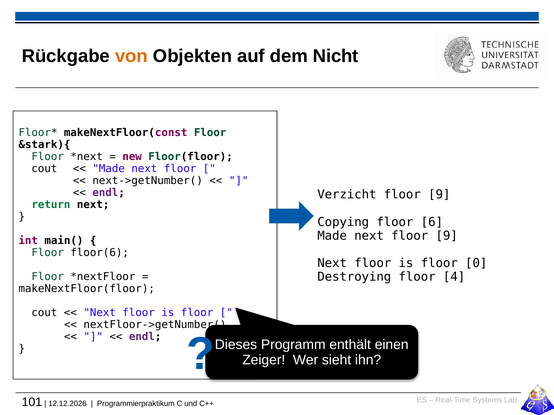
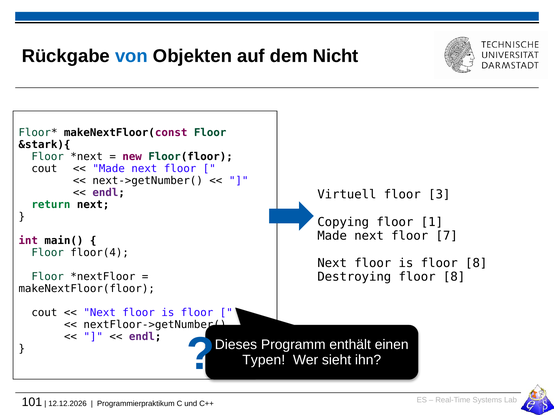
von colour: orange -> blue (131, 56)
Verzicht: Verzicht -> Virtuell (347, 195)
9: 9 -> 3 (439, 195)
6: 6 -> 1 (432, 222)
next floor 9: 9 -> 7 (447, 236)
floor(6: floor(6 -> floor(4 (100, 253)
is floor 0: 0 -> 8 (476, 263)
Destroying floor 4: 4 -> 8 (454, 277)
Zeiger: Zeiger -> Typen (264, 360)
